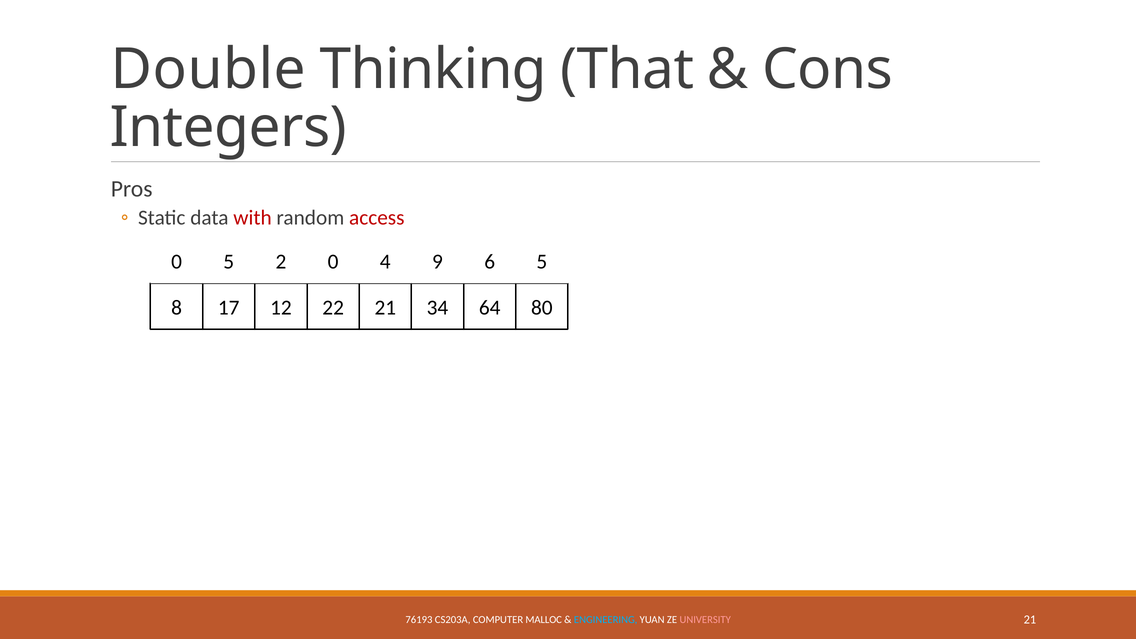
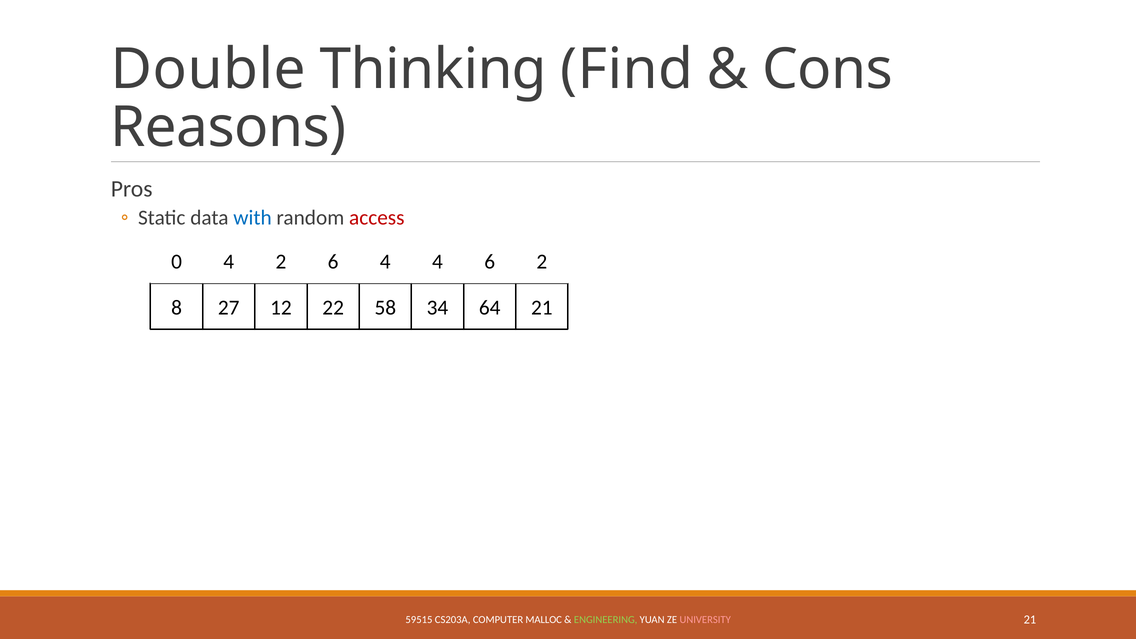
That: That -> Find (627, 69)
Integers: Integers -> Reasons (228, 127)
with colour: red -> blue (253, 218)
0 5: 5 -> 4 (229, 262)
2 0: 0 -> 6 (333, 262)
4 9: 9 -> 4 (437, 262)
6 5: 5 -> 2 (542, 262)
17: 17 -> 27 (229, 308)
22 21: 21 -> 58 (385, 308)
64 80: 80 -> 21 (542, 308)
76193: 76193 -> 59515 (419, 620)
ENGINEERING colour: light blue -> light green (606, 620)
